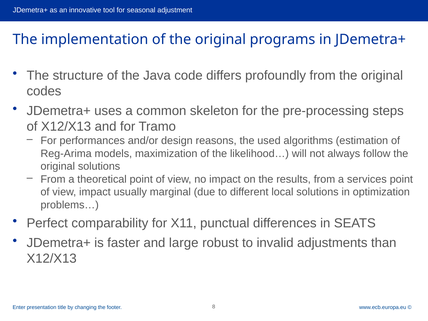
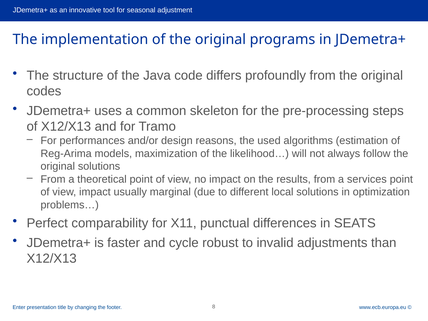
large: large -> cycle (184, 243)
